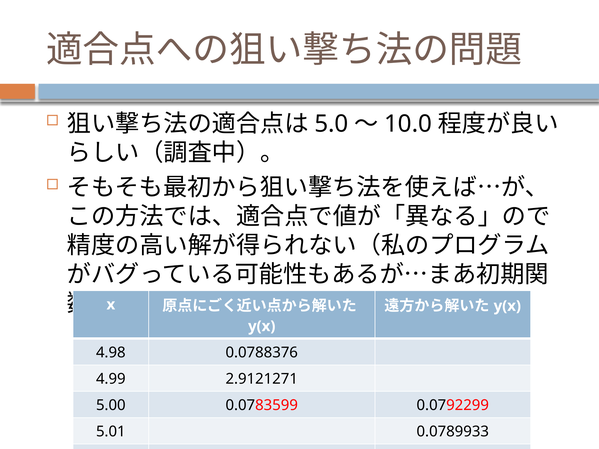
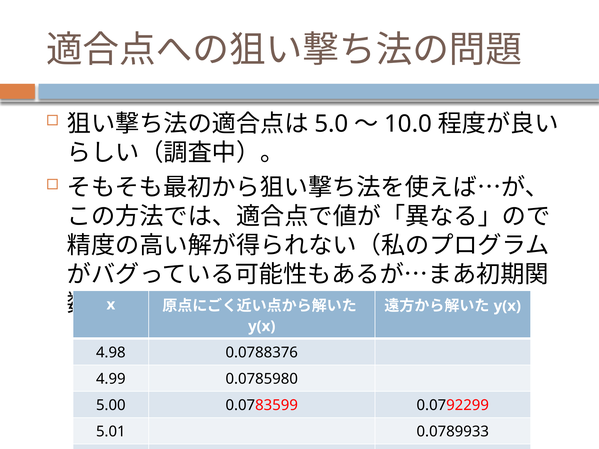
2.9121271: 2.9121271 -> 0.0785980 (262, 379)
